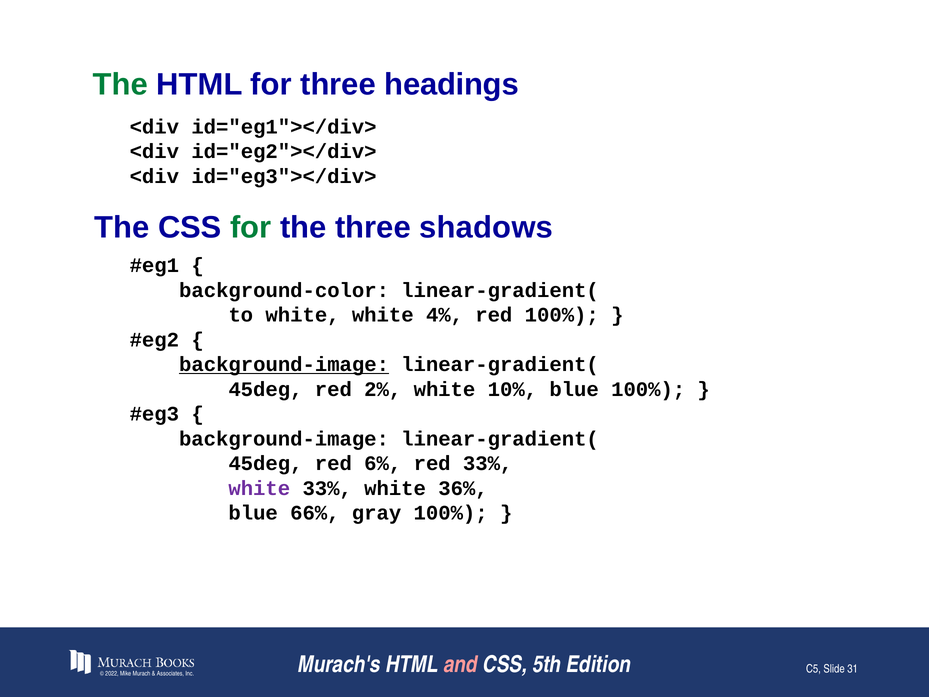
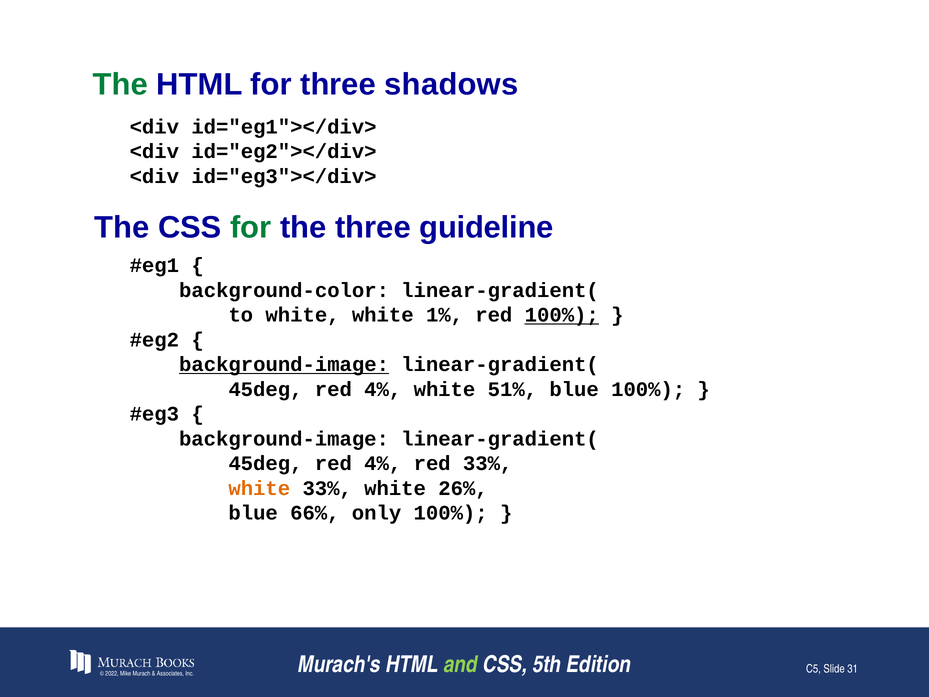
headings: headings -> shadows (451, 84)
shadows: shadows -> guideline (486, 227)
4%: 4% -> 1% (445, 315)
100% underline: none -> present (562, 315)
2%: 2% -> 4% (383, 389)
10%: 10% -> 51% (512, 389)
6%: 6% -> 4% (383, 463)
white colour: purple -> orange (259, 488)
36%: 36% -> 26% (463, 488)
gray: gray -> only (377, 513)
and colour: pink -> light green (461, 664)
